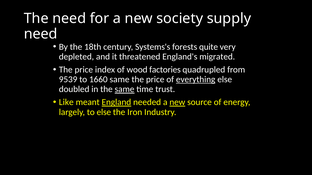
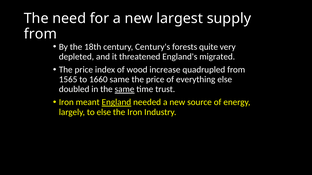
society: society -> largest (180, 18)
need: need -> from (40, 34)
Systems's: Systems's -> Century's (153, 47)
factories: factories -> increase (165, 70)
9539: 9539 -> 1565 (68, 80)
everything underline: present -> none (196, 80)
Like: Like -> Iron (66, 103)
new underline: present -> none (177, 103)
